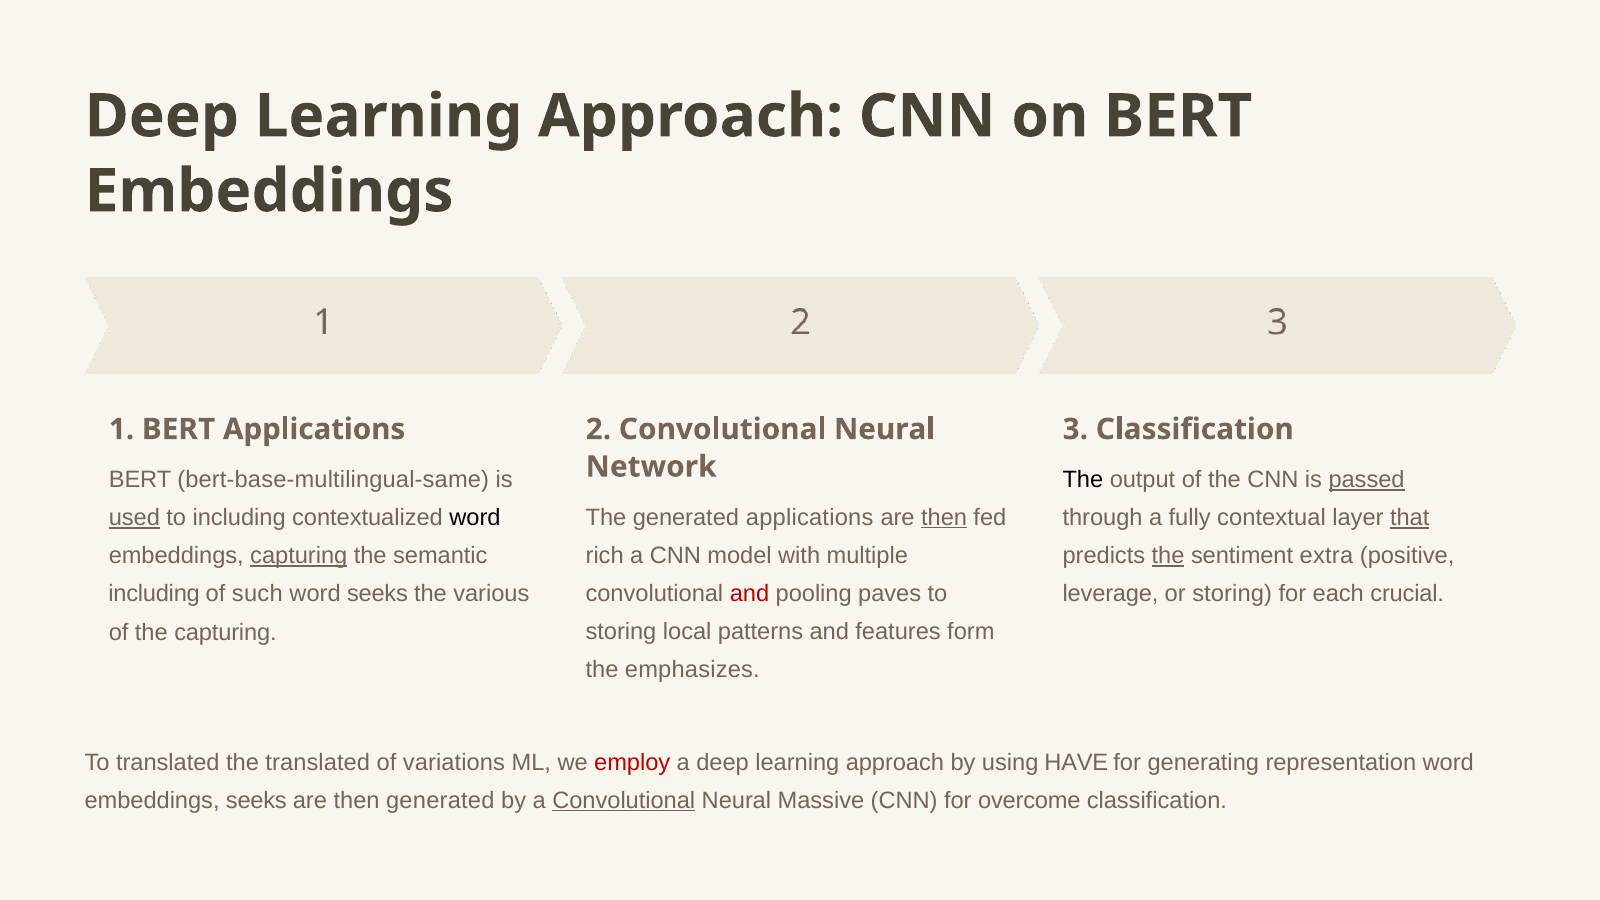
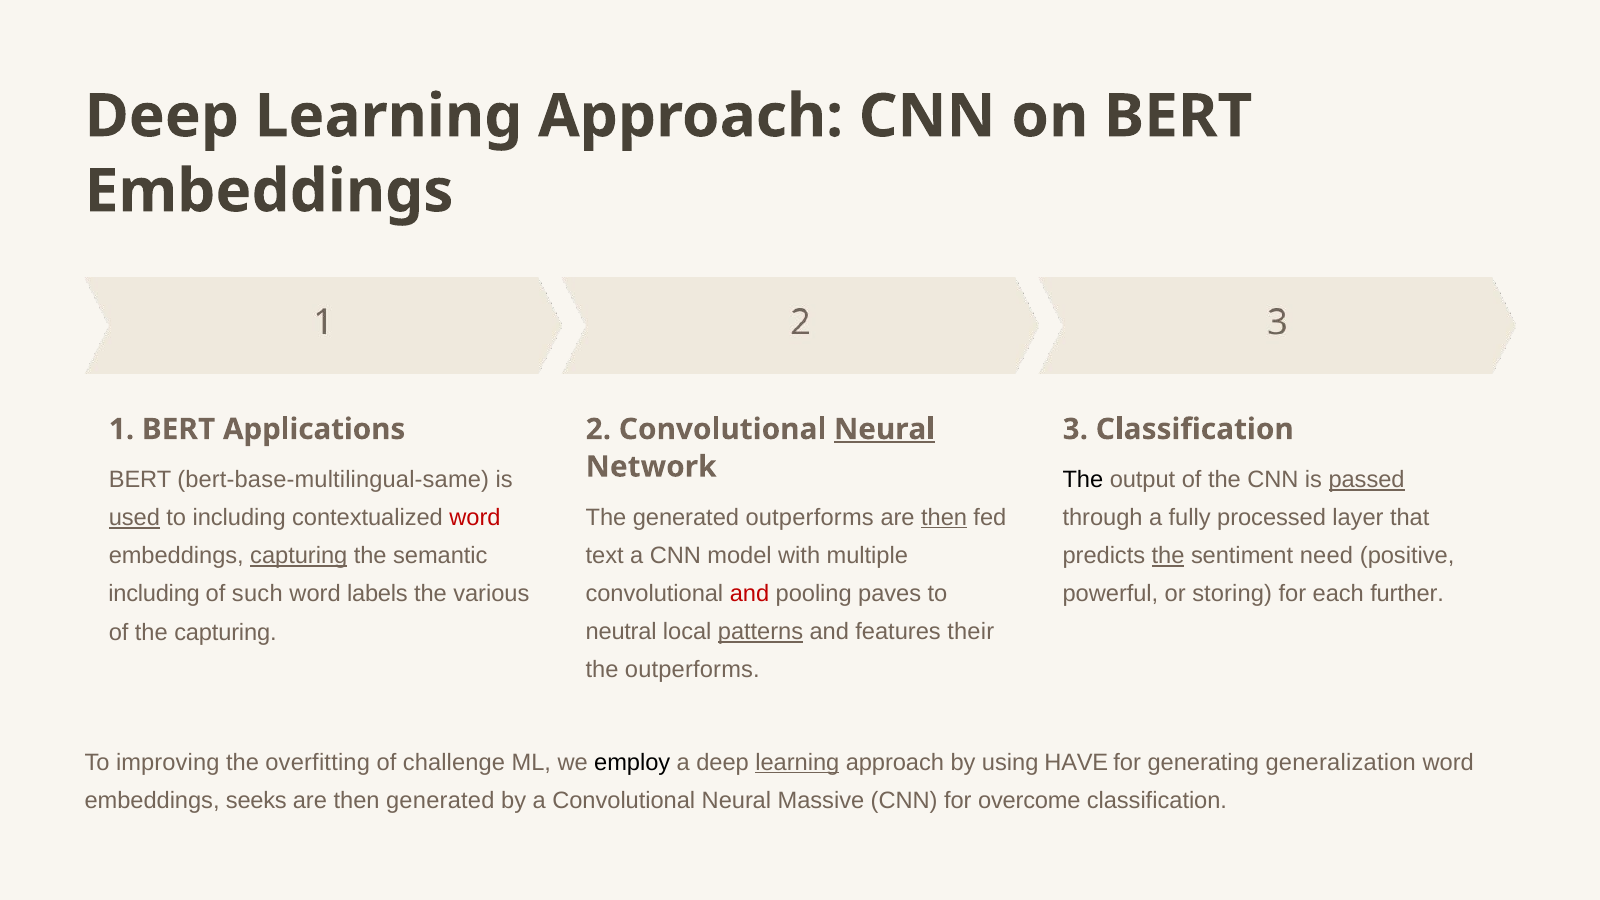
Neural underline: none -> present (885, 429)
generated applications: applications -> outperforms (810, 517)
word colour: black -> red (475, 518)
contextual: contextual -> processed (1272, 518)
that underline: present -> none (1410, 518)
rich: rich -> text (605, 556)
extra: extra -> need (1326, 556)
word seeks: seeks -> labels (377, 594)
leverage: leverage -> powerful (1110, 594)
crucial: crucial -> further (1407, 594)
storing: storing -> neutral (621, 632)
patterns underline: none -> present (761, 632)
form: form -> their (971, 632)
the emphasizes: emphasizes -> outperforms (692, 670)
To translated: translated -> improving (168, 762)
the translated: translated -> overfitting (318, 762)
variations: variations -> challenge (454, 762)
employ colour: red -> black (632, 762)
learning underline: none -> present (797, 762)
representation: representation -> generalization (1341, 762)
Convolutional underline: present -> none (624, 801)
